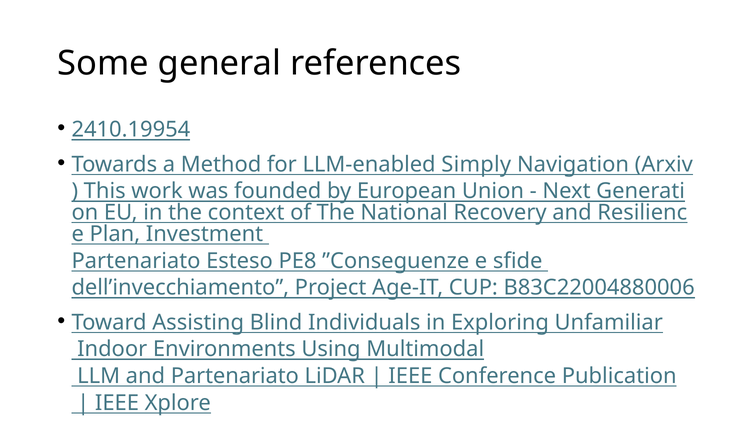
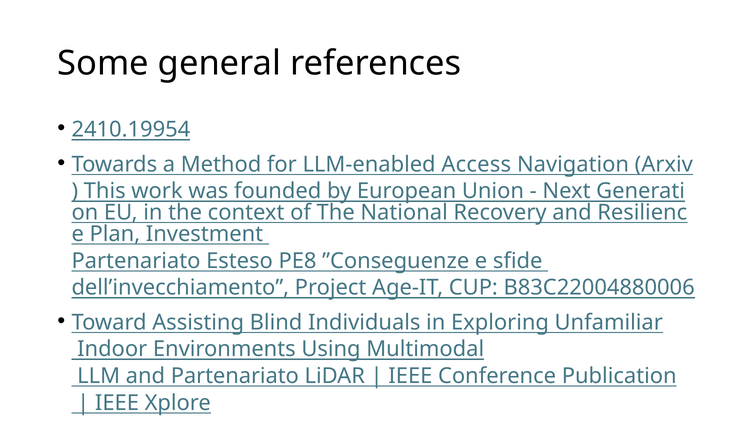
Simply: Simply -> Access (476, 165)
